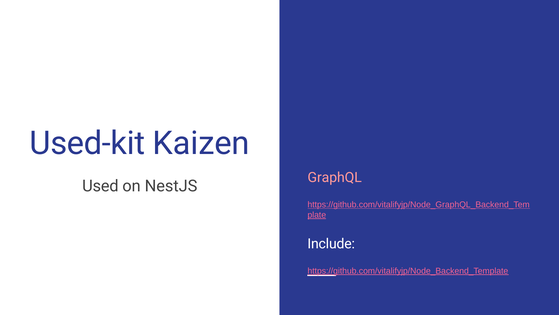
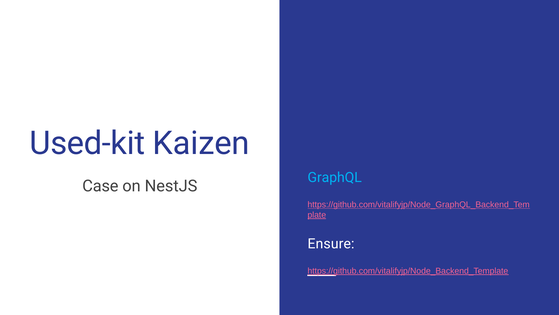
GraphQL colour: pink -> light blue (335, 177)
Used: Used -> Case (100, 186)
Include: Include -> Ensure (331, 243)
